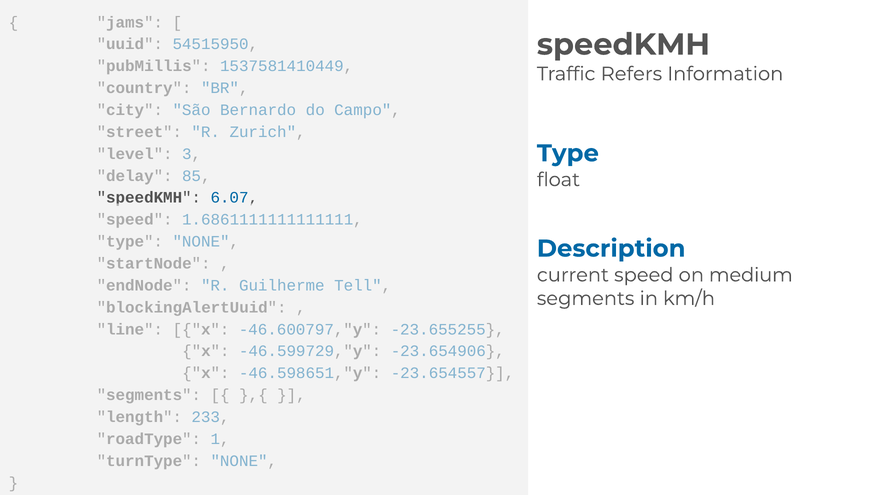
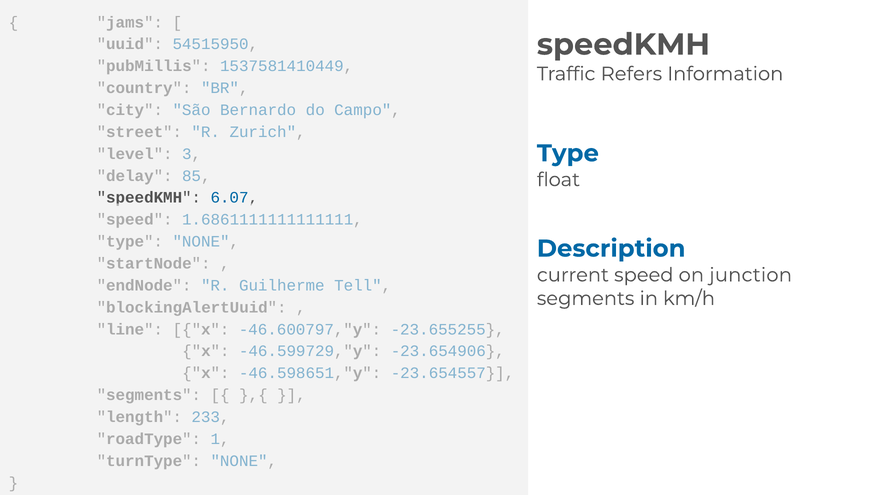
medium: medium -> junction (751, 275)
